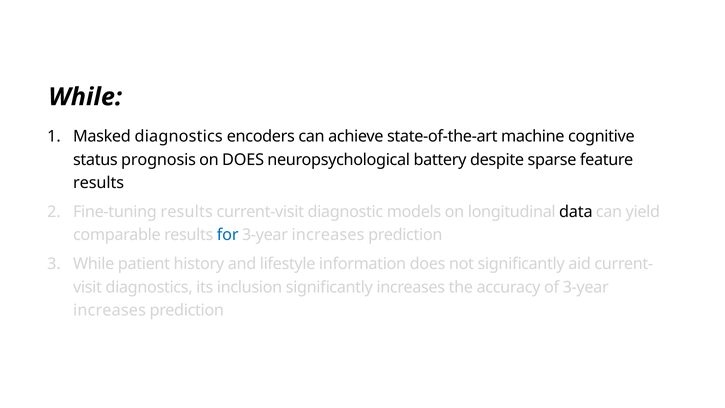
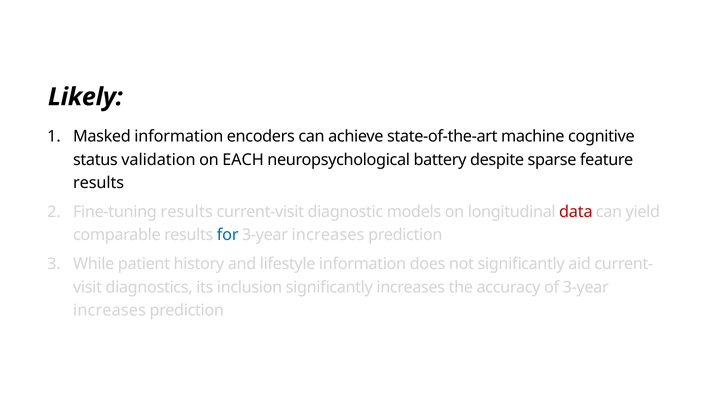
While: While -> Likely (85, 97)
Masked diagnostics: diagnostics -> information (179, 136)
prognosis: prognosis -> validation (158, 160)
on DOES: DOES -> EACH (243, 160)
data colour: black -> red (576, 212)
